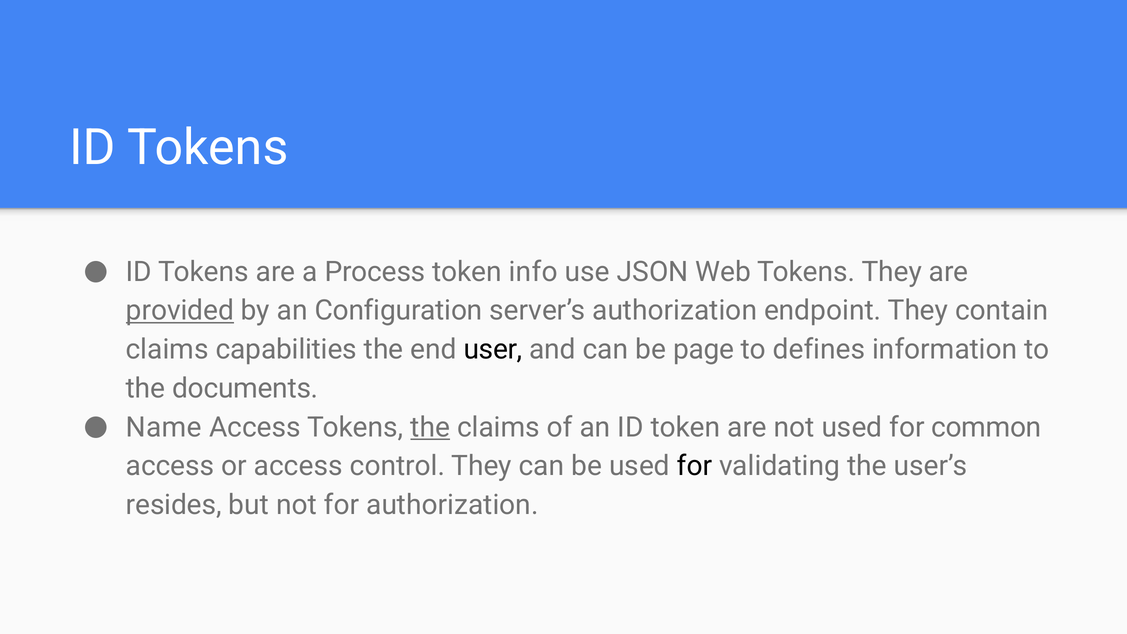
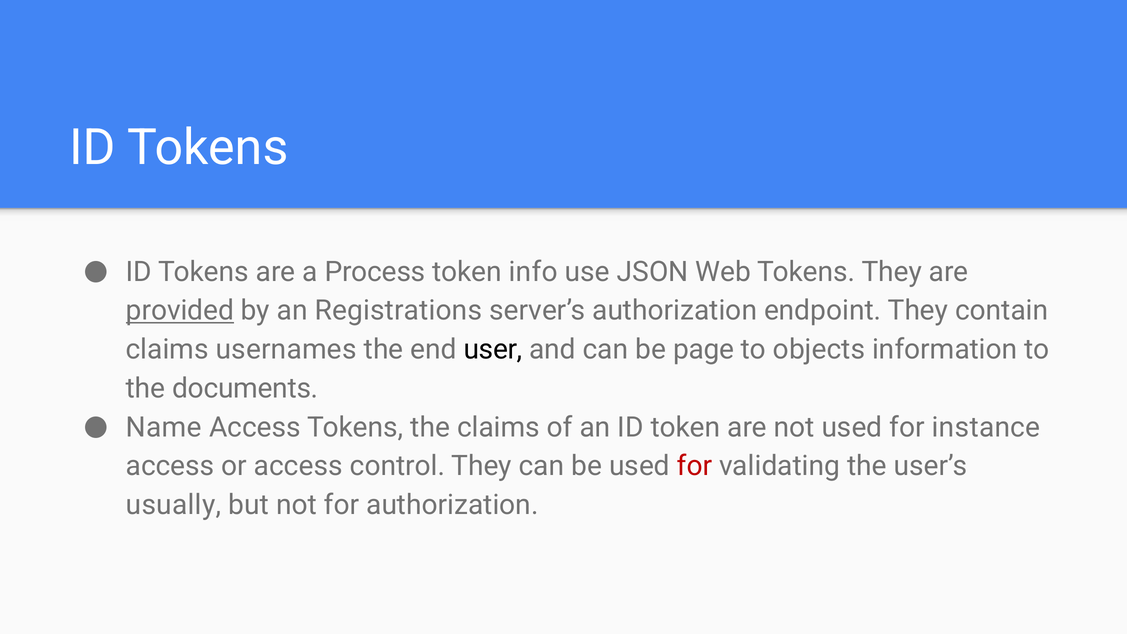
Configuration: Configuration -> Registrations (398, 311)
capabilities: capabilities -> usernames (286, 349)
defines: defines -> objects (819, 349)
the underline: present -> none (430, 427)
common: common -> instance (986, 427)
for colour: black -> red (694, 466)
resides: resides -> usually (174, 505)
